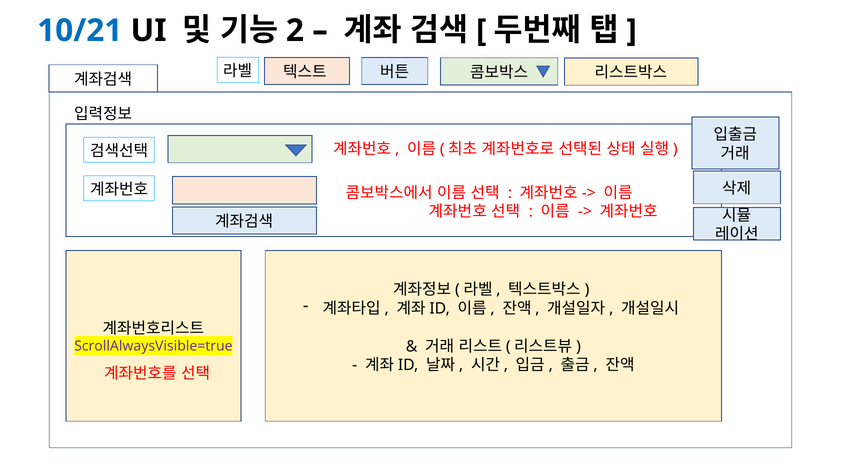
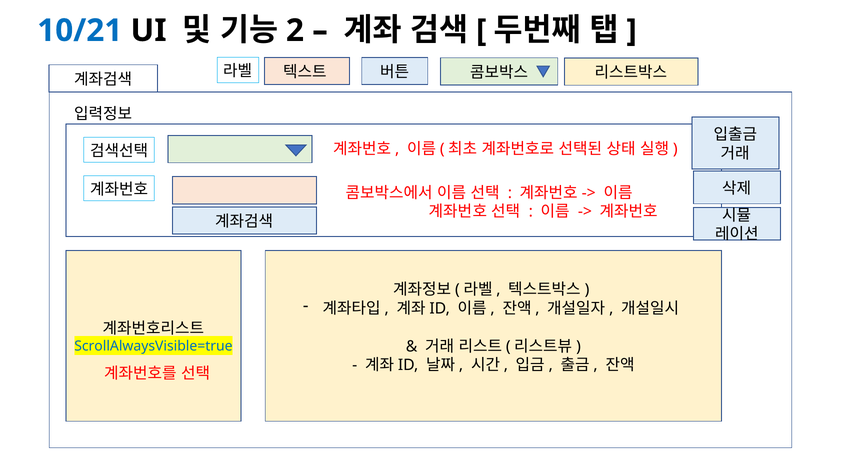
ScrollAlwaysVisible=true colour: purple -> blue (153, 346)
